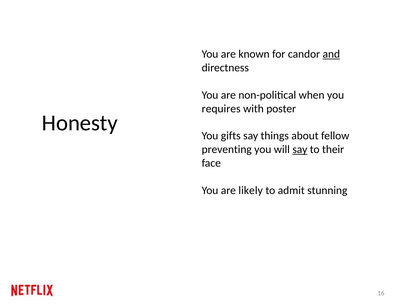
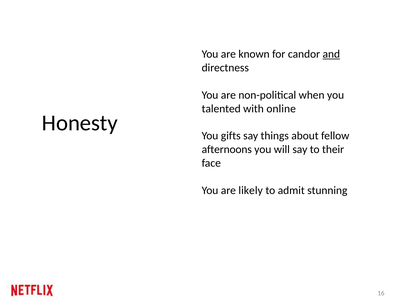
requires: requires -> talented (221, 108)
poster: poster -> online (281, 108)
preventing: preventing -> afternoons (227, 149)
say underline: present -> none (300, 149)
